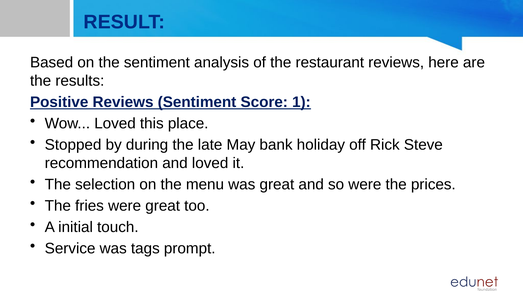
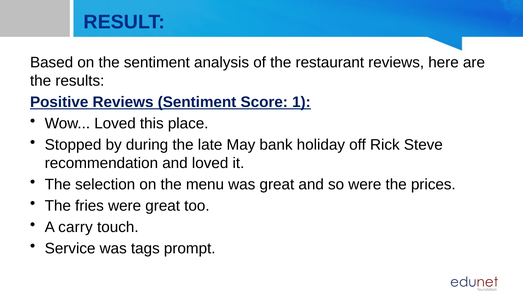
initial: initial -> carry (75, 227)
